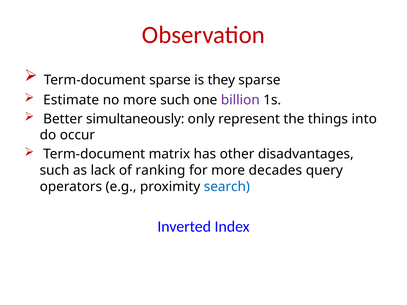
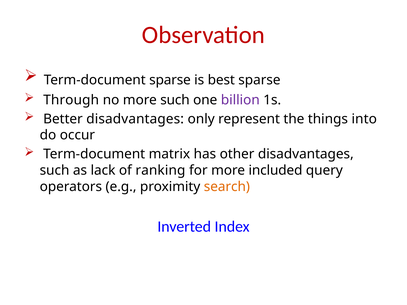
they: they -> best (221, 80)
Estimate: Estimate -> Through (71, 100)
Better simultaneously: simultaneously -> disadvantages (135, 119)
decades: decades -> included (276, 171)
search colour: blue -> orange (227, 187)
